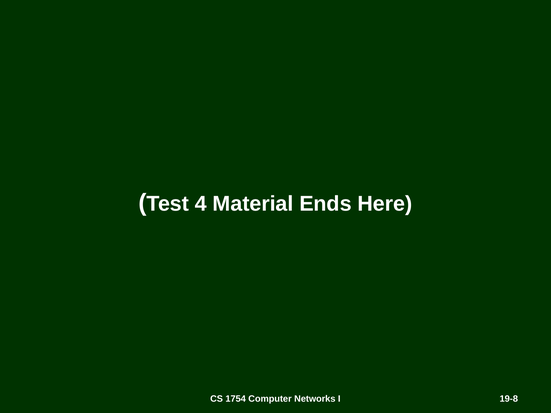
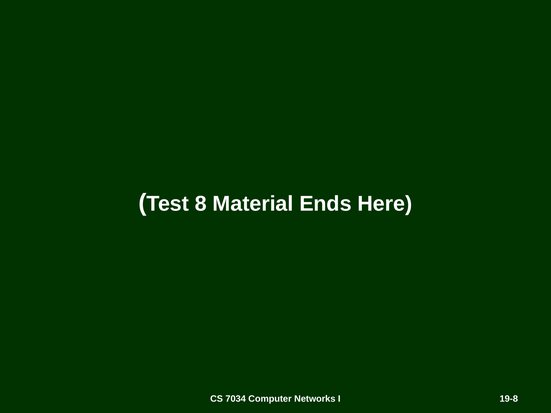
4: 4 -> 8 (201, 204)
1754: 1754 -> 7034 (236, 399)
